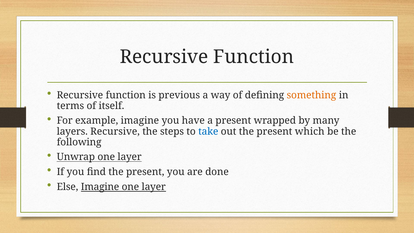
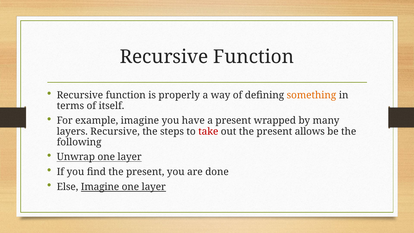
previous: previous -> properly (179, 95)
take colour: blue -> red (208, 131)
which: which -> allows (310, 131)
